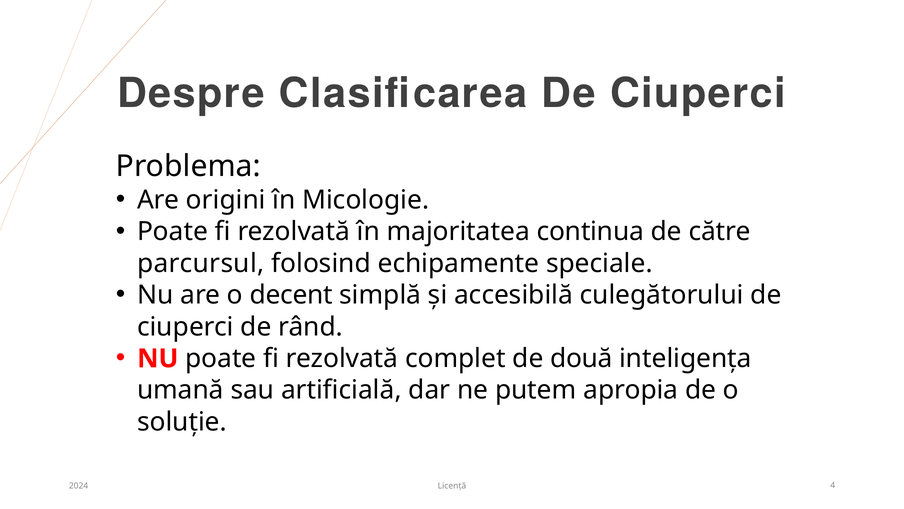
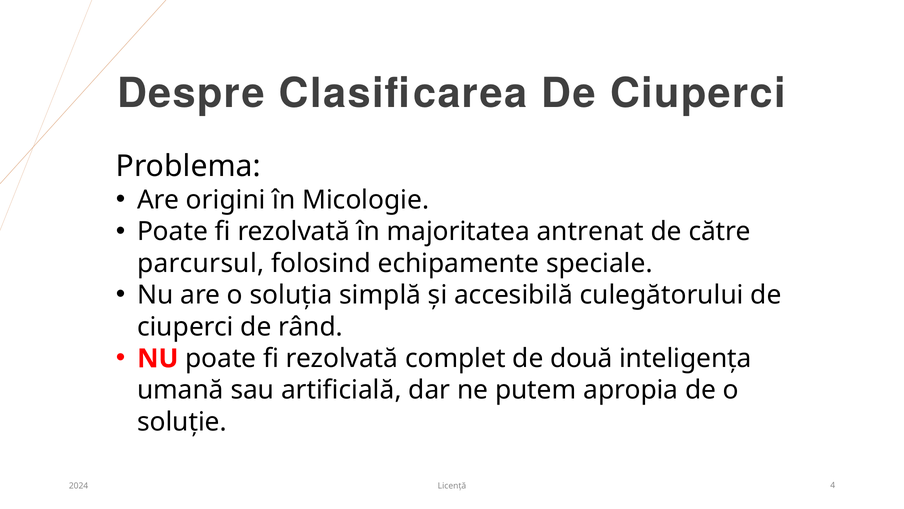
continua: continua -> antrenat (590, 232)
decent: decent -> soluția (291, 295)
